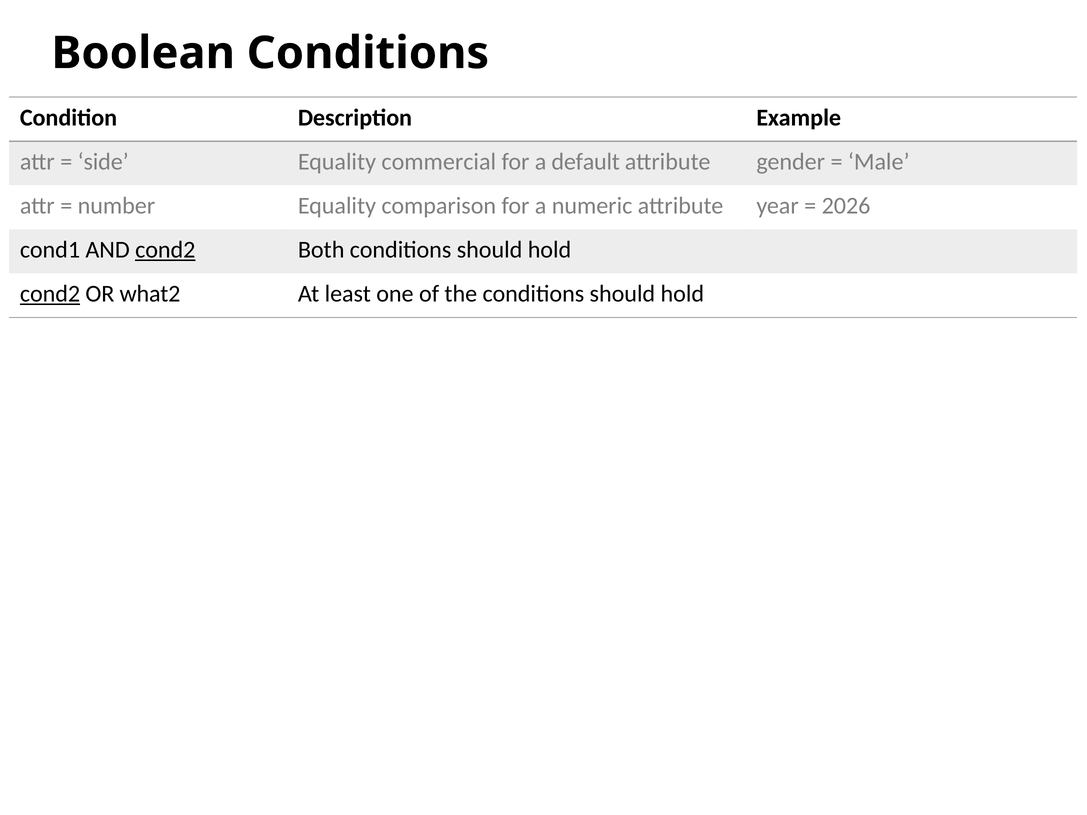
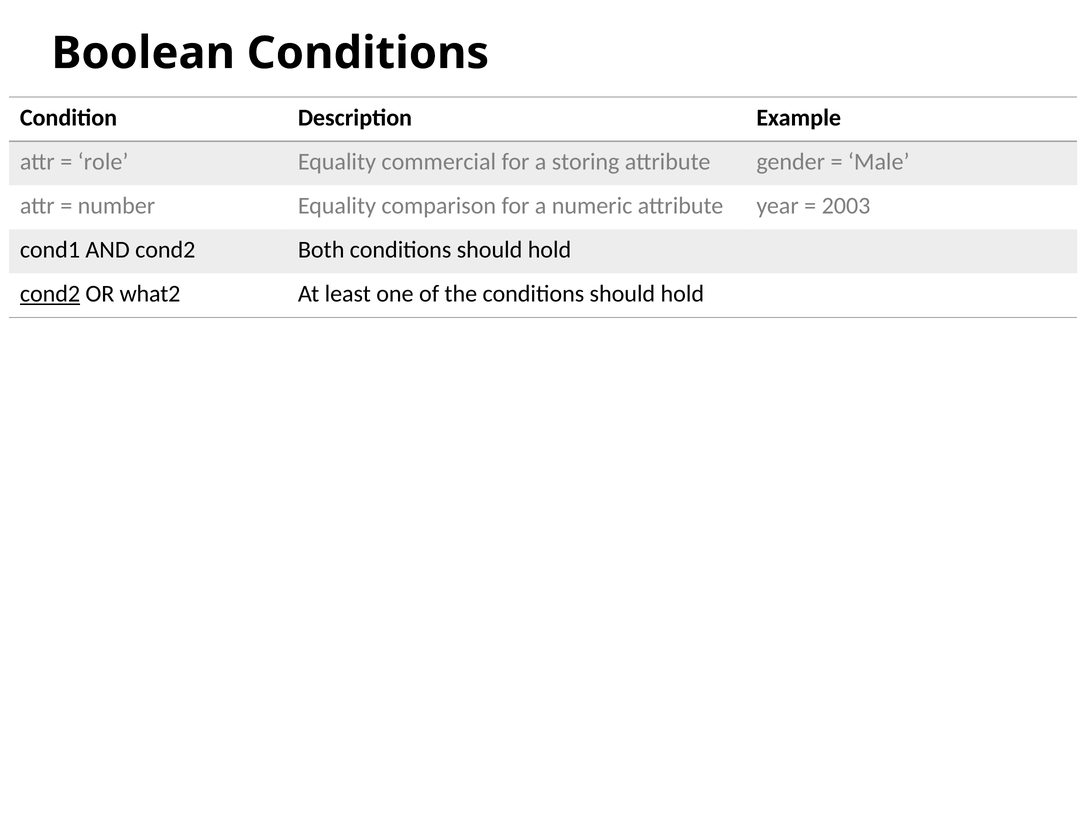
side: side -> role (103, 162)
default: default -> storing (586, 162)
2026: 2026 -> 2003 (846, 206)
cond2 underline: present -> none (165, 250)
